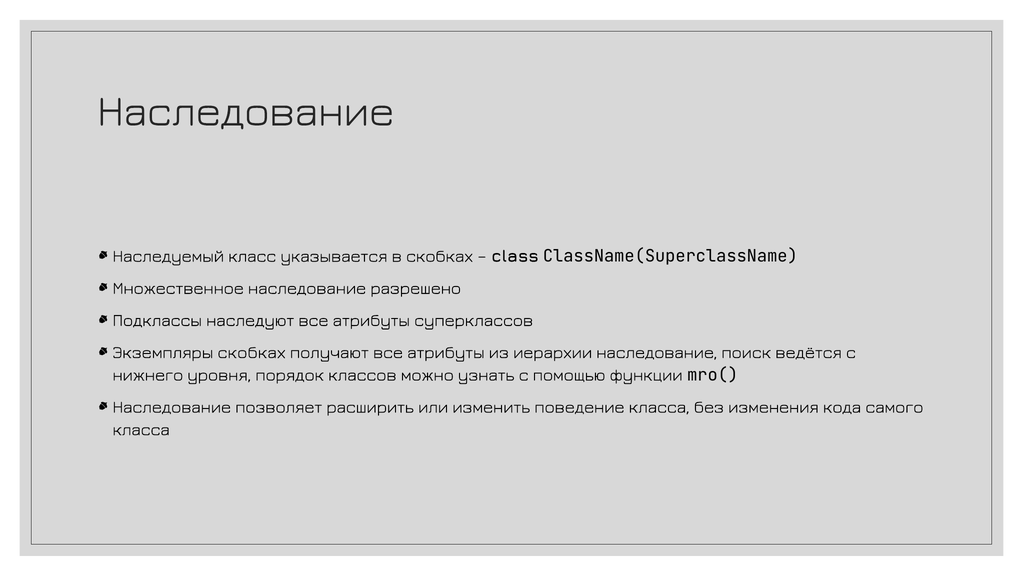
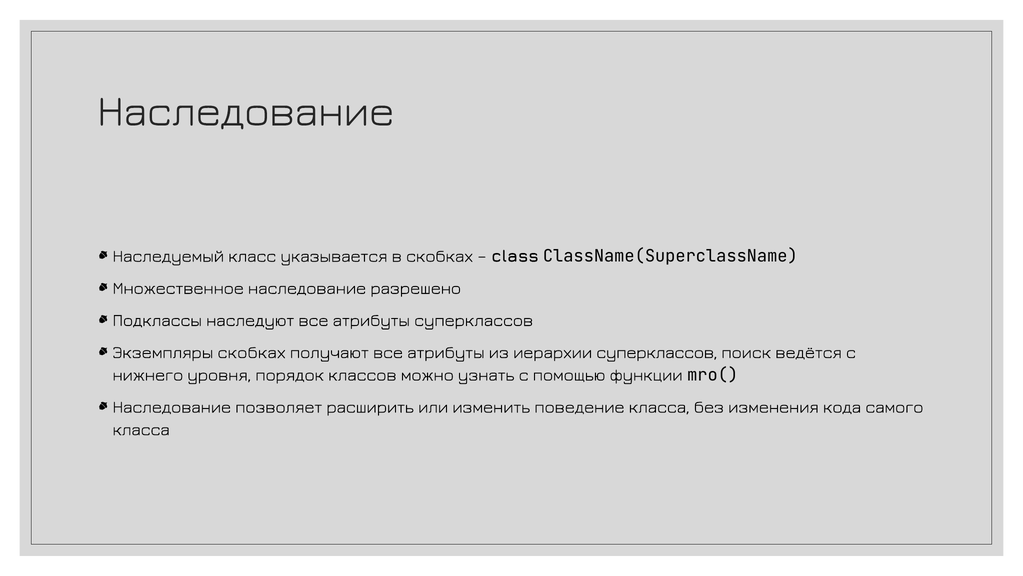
иерархии наследование: наследование -> суперклассов (657, 352)
